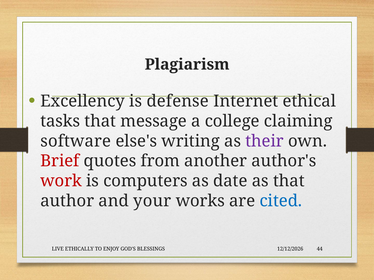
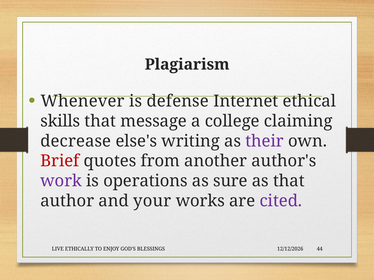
Excellency: Excellency -> Whenever (83, 101)
tasks: tasks -> skills (60, 121)
software: software -> decrease (76, 141)
work colour: red -> purple (61, 181)
computers: computers -> operations (145, 181)
date: date -> sure (230, 181)
cited colour: blue -> purple (281, 201)
